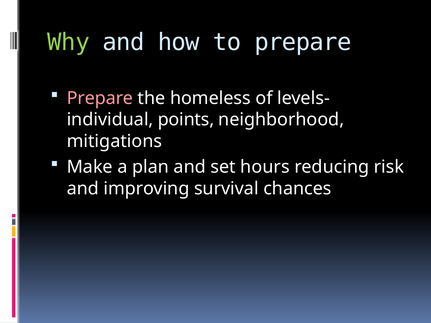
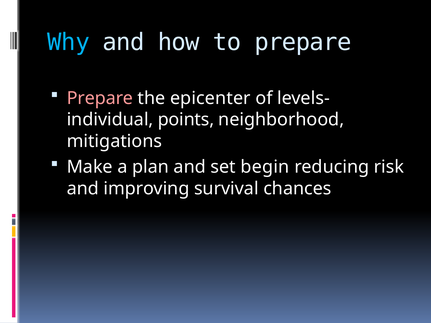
Why colour: light green -> light blue (68, 42)
homeless: homeless -> epicenter (210, 98)
hours: hours -> begin (265, 167)
